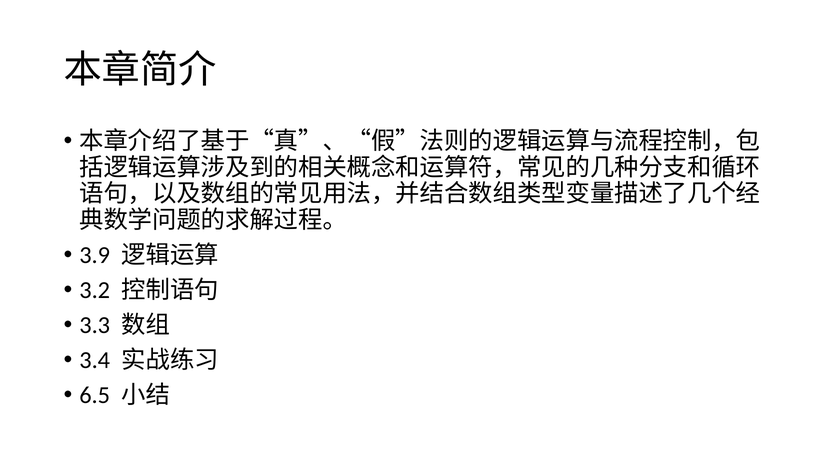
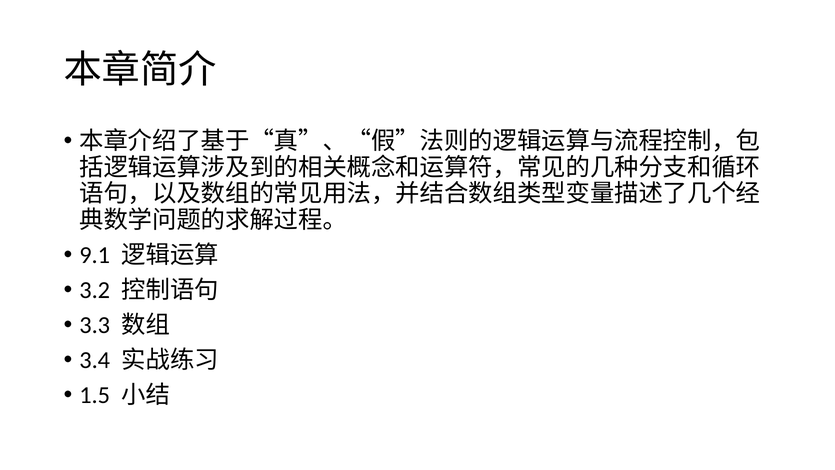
3.9: 3.9 -> 9.1 (95, 255)
6.5: 6.5 -> 1.5 (95, 395)
